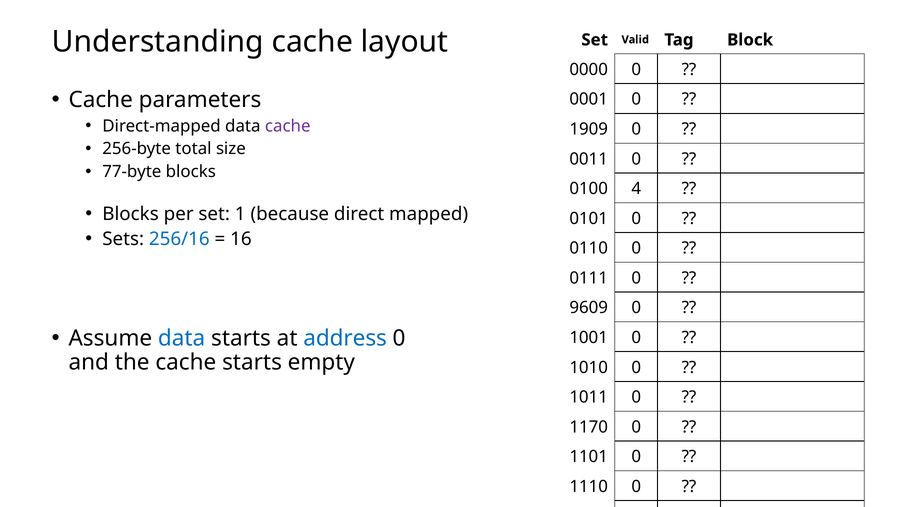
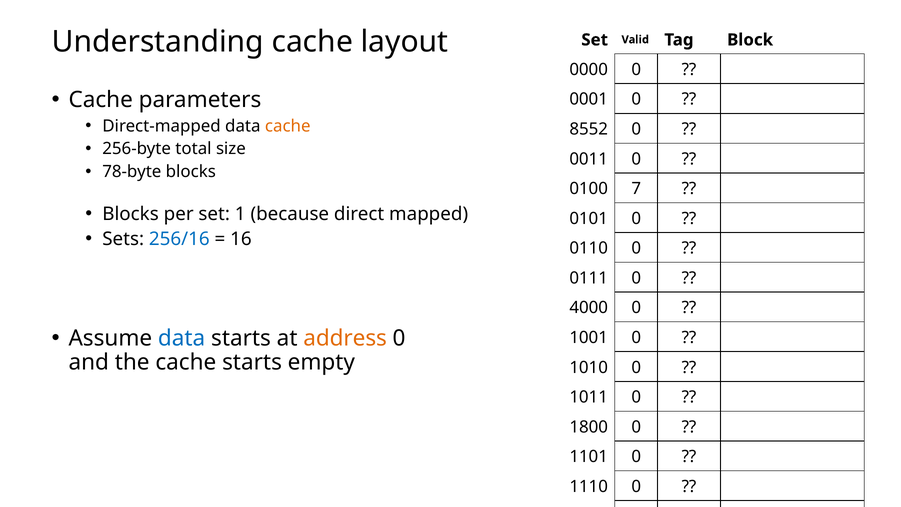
cache colour: purple -> orange (288, 126)
1909: 1909 -> 8552 (589, 129)
77-byte: 77-byte -> 78-byte (132, 172)
4: 4 -> 7 (636, 189)
9609: 9609 -> 4000 (589, 308)
address colour: blue -> orange (345, 338)
1170: 1170 -> 1800 (589, 427)
